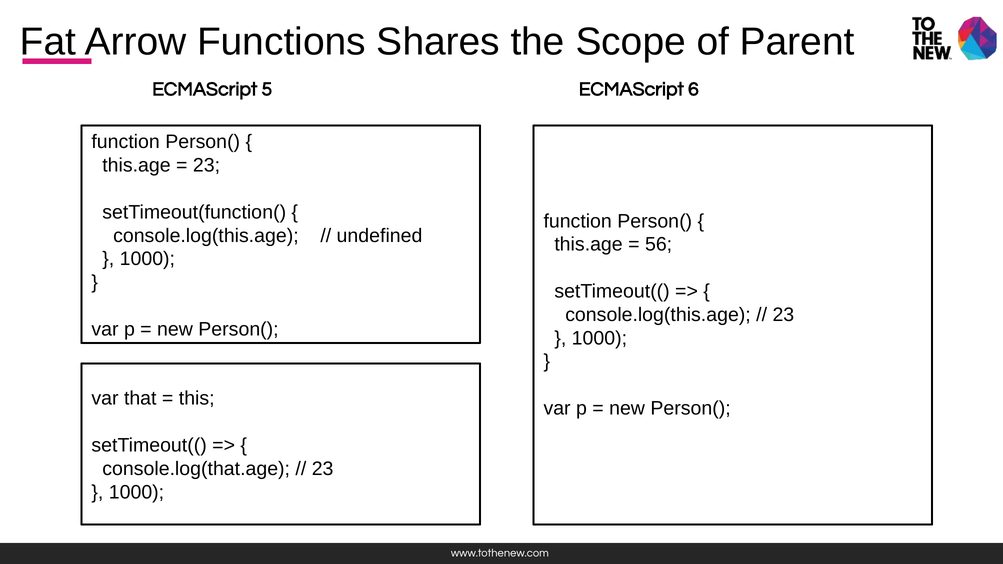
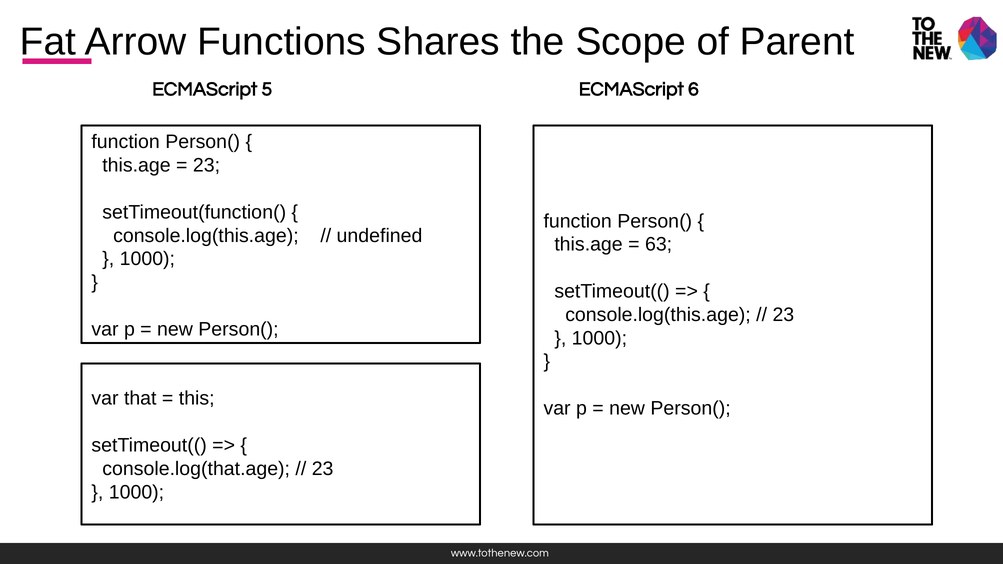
56: 56 -> 63 (659, 245)
